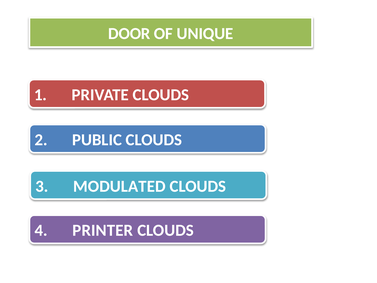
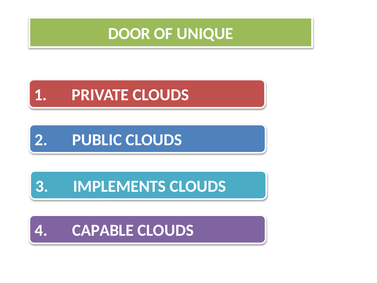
MODULATED: MODULATED -> IMPLEMENTS (119, 186)
PRINTER: PRINTER -> CAPABLE (103, 230)
